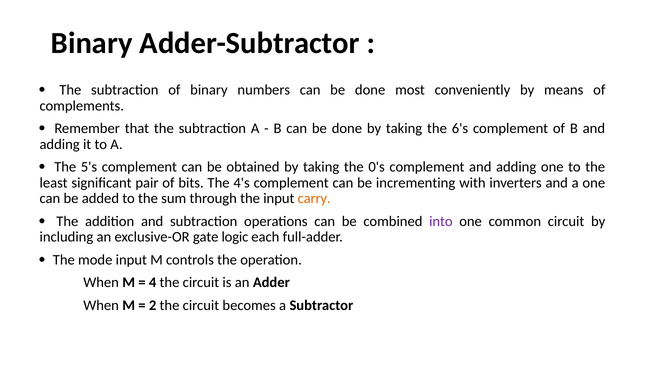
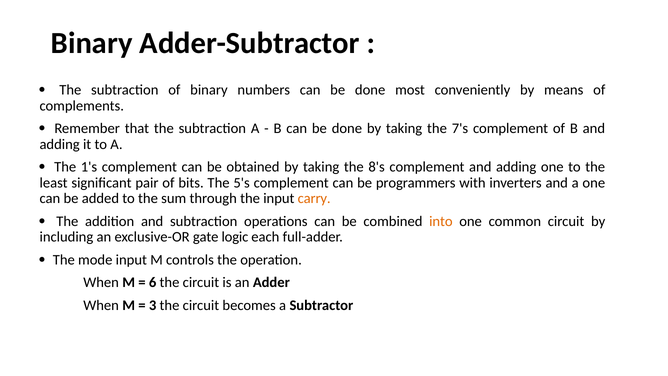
6's: 6's -> 7's (460, 128)
5's: 5's -> 1's (89, 167)
0's: 0's -> 8's (377, 167)
4's: 4's -> 5's (242, 183)
incrementing: incrementing -> programmers (416, 183)
into colour: purple -> orange (441, 221)
4: 4 -> 6 (153, 282)
2: 2 -> 3 (153, 305)
